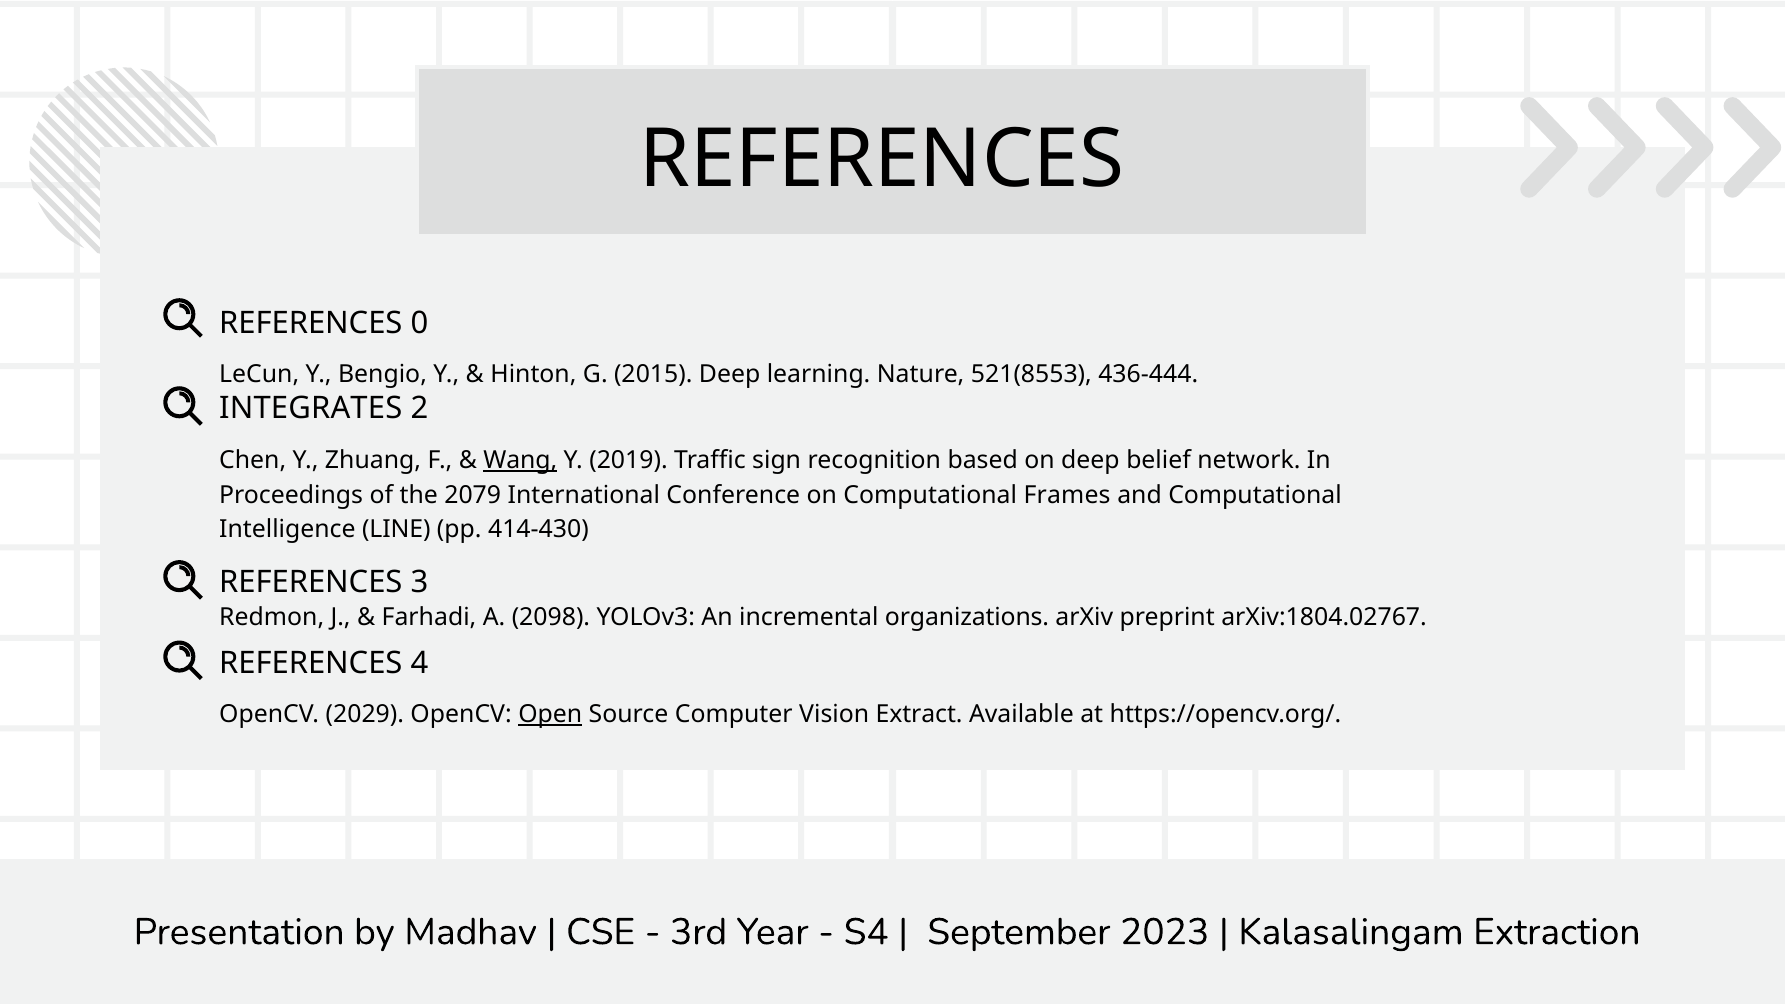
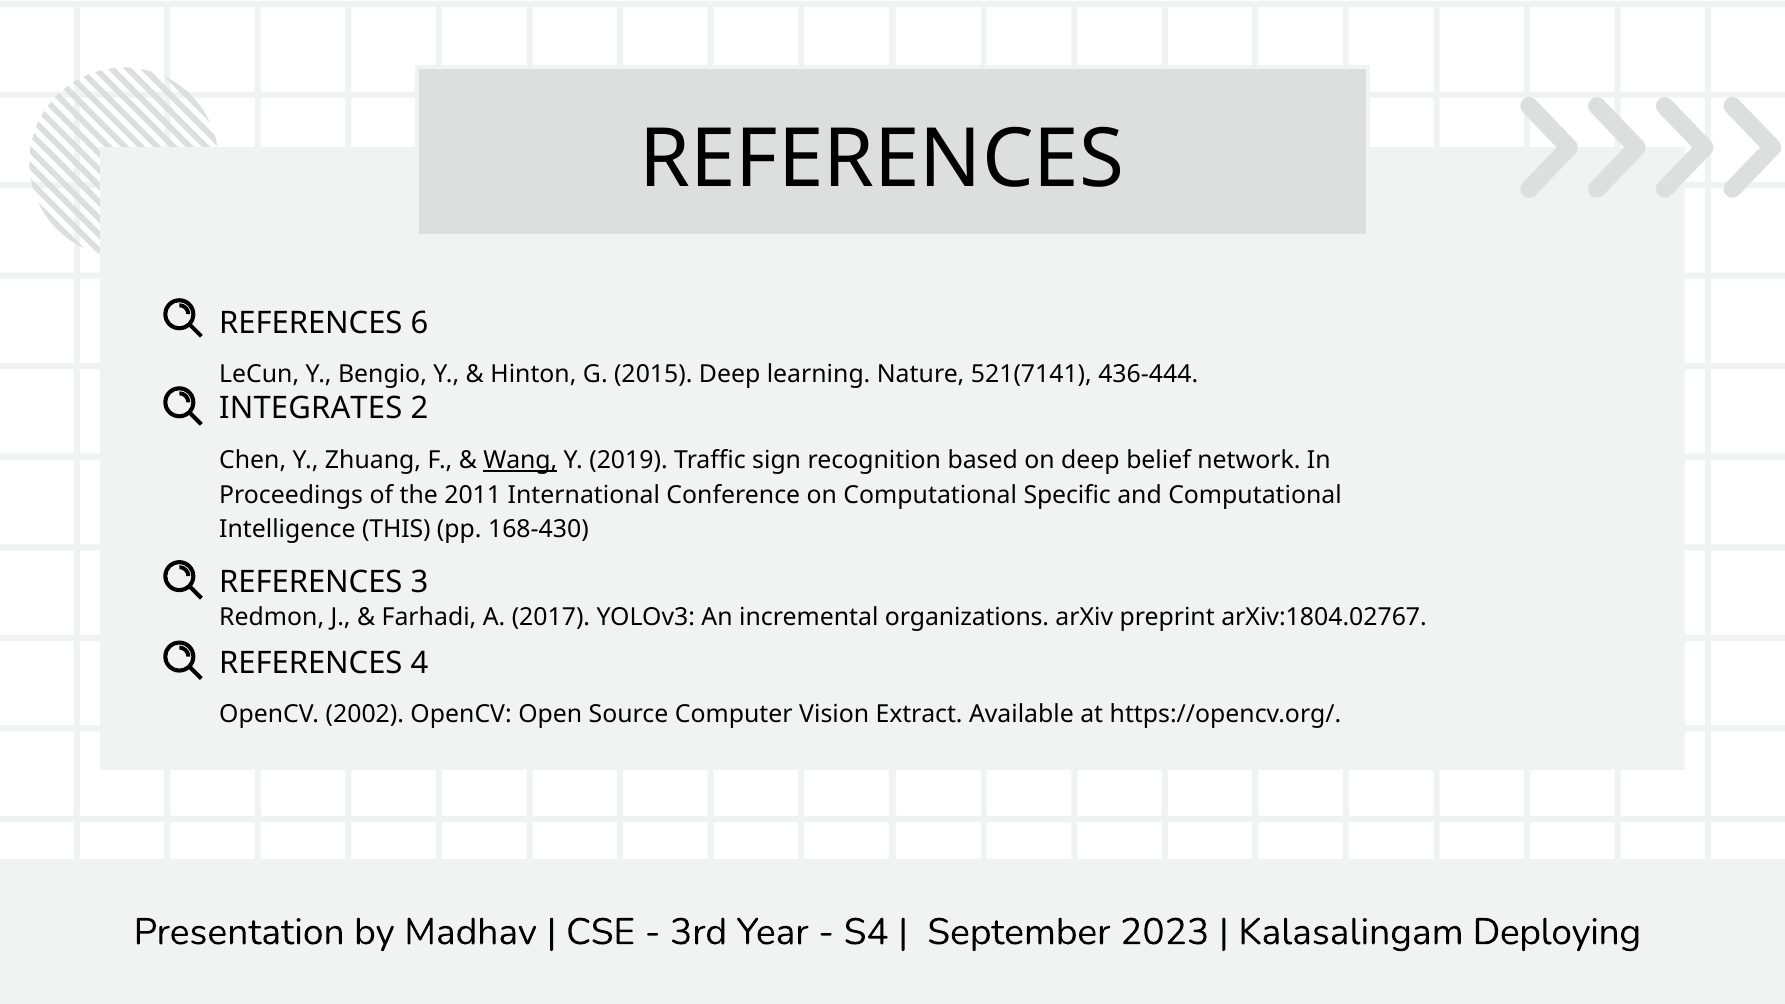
0: 0 -> 6 (419, 323)
521(8553: 521(8553 -> 521(7141 (1031, 375)
2079: 2079 -> 2011 (473, 495)
Frames: Frames -> Specific (1067, 495)
LINE: LINE -> THIS (396, 530)
414-430: 414-430 -> 168-430 (538, 530)
2098: 2098 -> 2017 (551, 617)
2029: 2029 -> 2002 (365, 714)
Open underline: present -> none (550, 714)
Extraction: Extraction -> Deploying (1557, 932)
